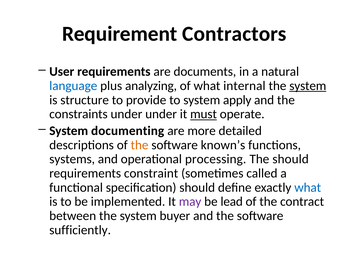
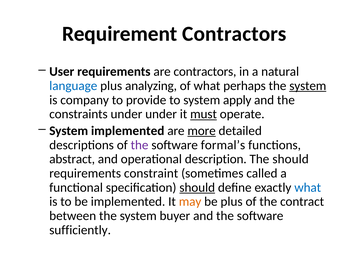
are documents: documents -> contractors (205, 72)
internal: internal -> perhaps (245, 86)
structure: structure -> company (85, 100)
System documenting: documenting -> implemented (128, 131)
more underline: none -> present (202, 131)
the colour: orange -> purple (140, 145)
known’s: known’s -> formal’s (223, 145)
systems: systems -> abstract (72, 159)
processing: processing -> description (216, 159)
should underline: none -> present (197, 187)
may colour: purple -> orange (190, 201)
be lead: lead -> plus (232, 201)
